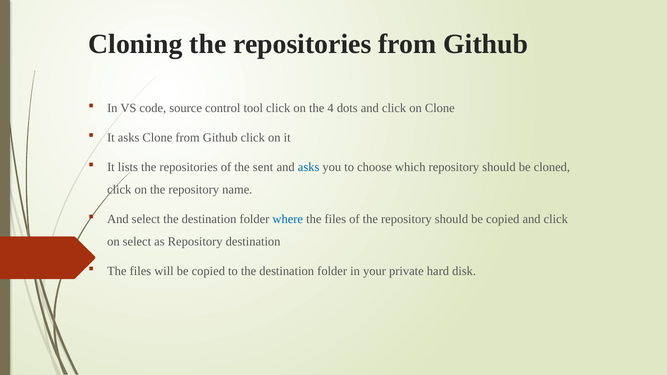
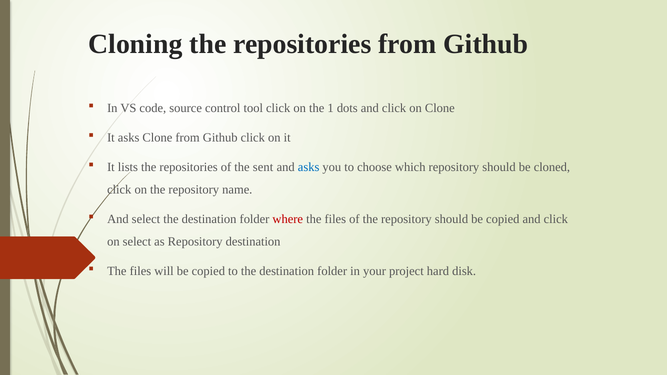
4: 4 -> 1 (331, 108)
where colour: blue -> red (288, 219)
private: private -> project (406, 271)
